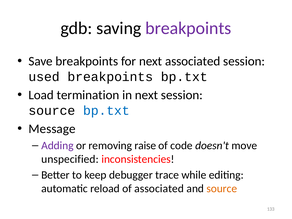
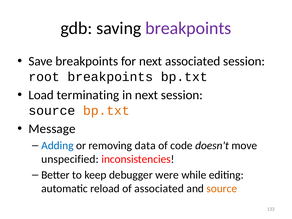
used: used -> root (44, 77)
termination: termination -> terminating (88, 95)
bp.txt colour: blue -> orange (106, 111)
Adding colour: purple -> blue (57, 146)
raise: raise -> data (145, 146)
trace: trace -> were (167, 175)
